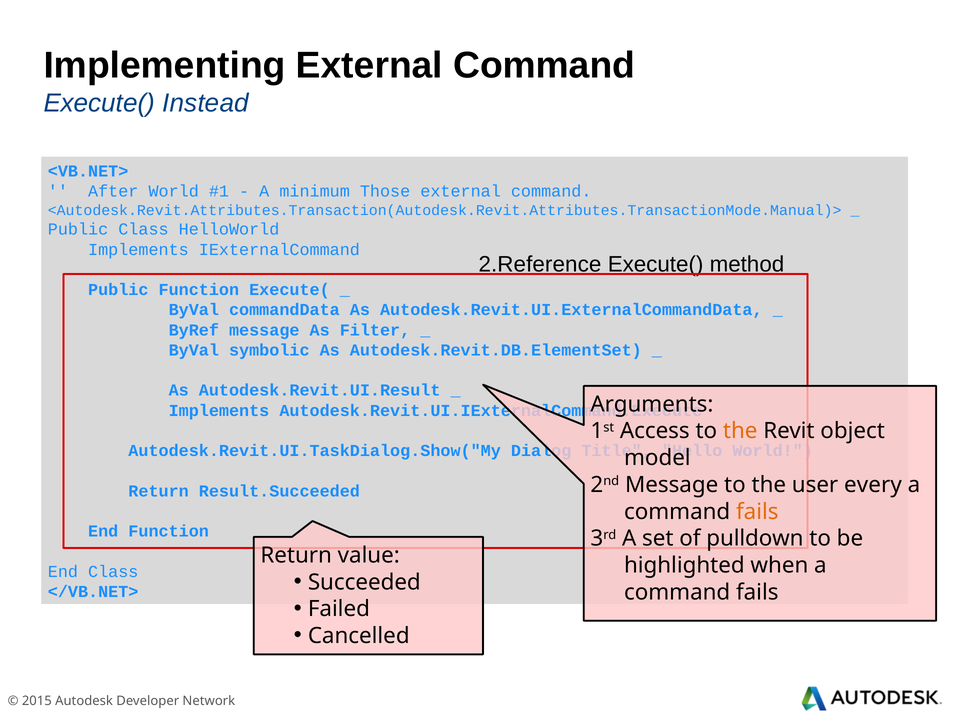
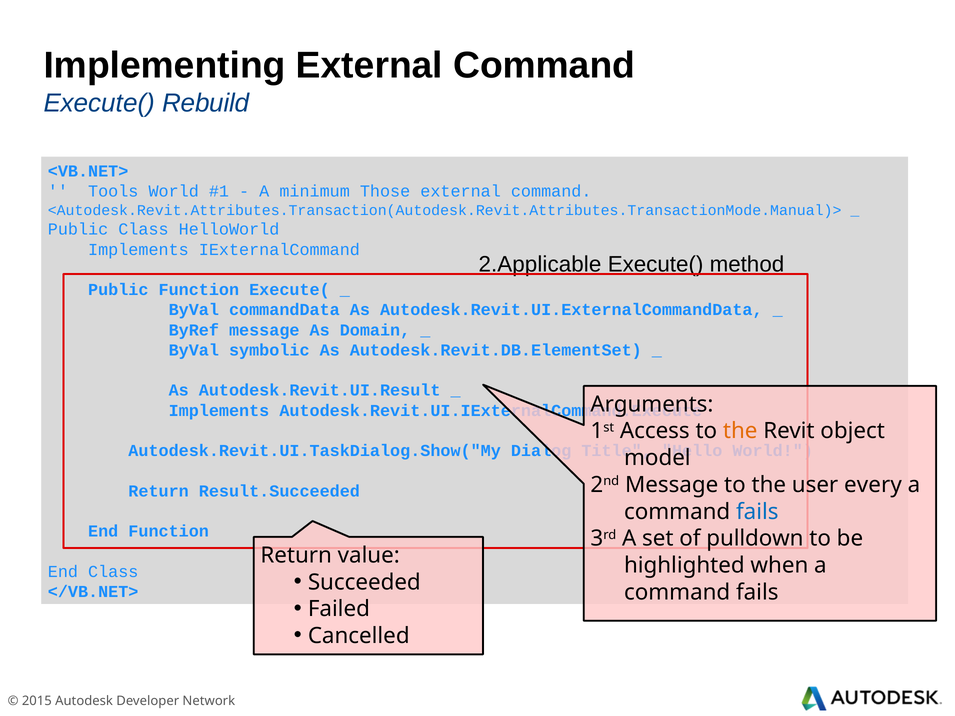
Instead: Instead -> Rebuild (206, 103)
After: After -> Tools (113, 191)
2.Reference: 2.Reference -> 2.Applicable (540, 264)
Filter: Filter -> Domain (375, 330)
fails colour: orange -> blue (757, 512)
